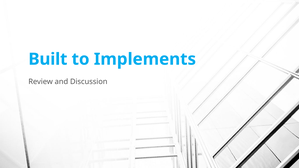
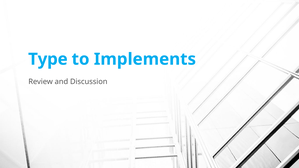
Built: Built -> Type (48, 59)
